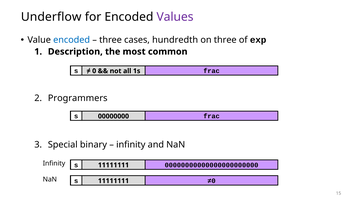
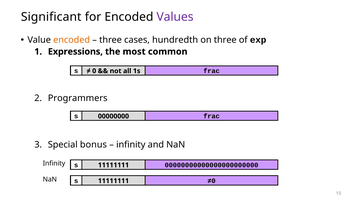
Underflow: Underflow -> Significant (51, 17)
encoded colour: blue -> orange (72, 40)
Description: Description -> Expressions (75, 52)
binary: binary -> bonus (93, 145)
